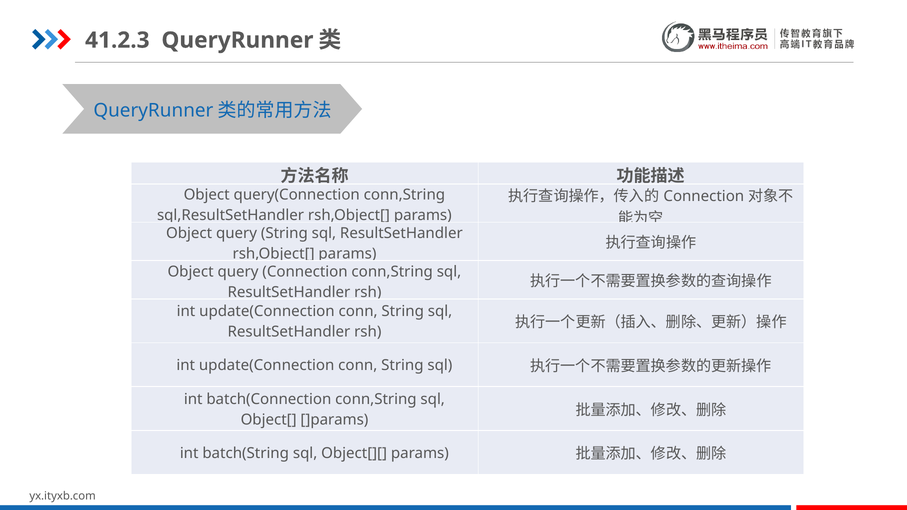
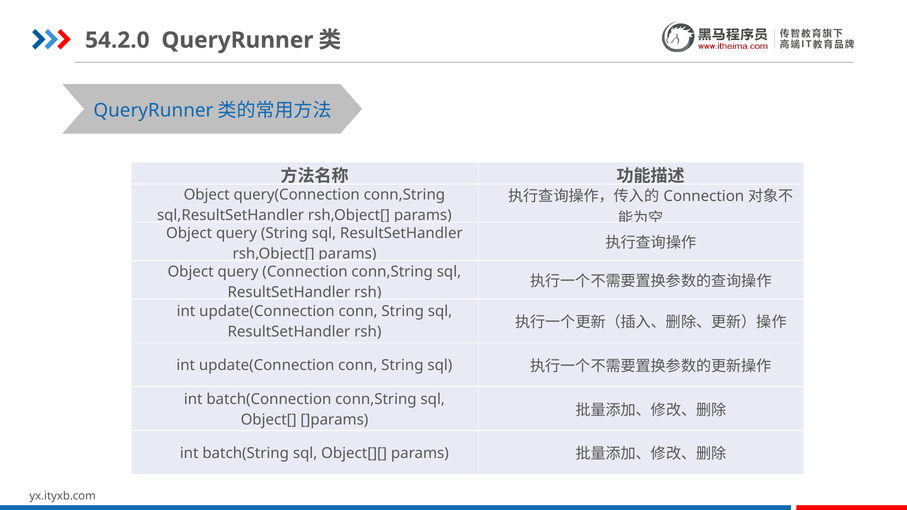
41.2.3: 41.2.3 -> 54.2.0 (117, 40)
